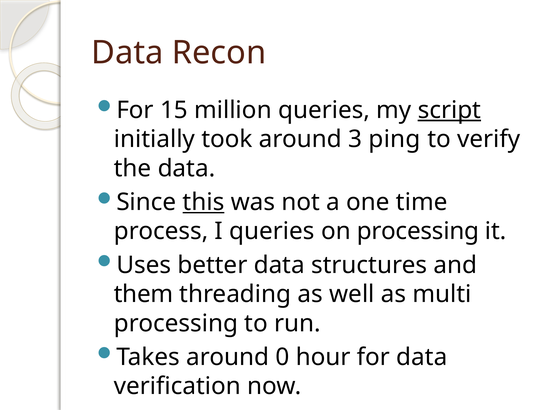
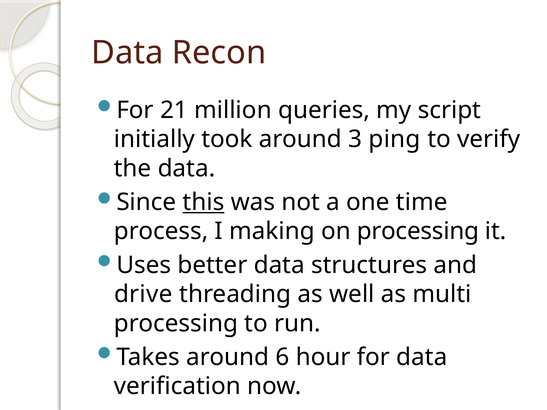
15: 15 -> 21 (174, 110)
script underline: present -> none (449, 110)
I queries: queries -> making (272, 231)
them: them -> drive (143, 294)
0: 0 -> 6 (282, 357)
